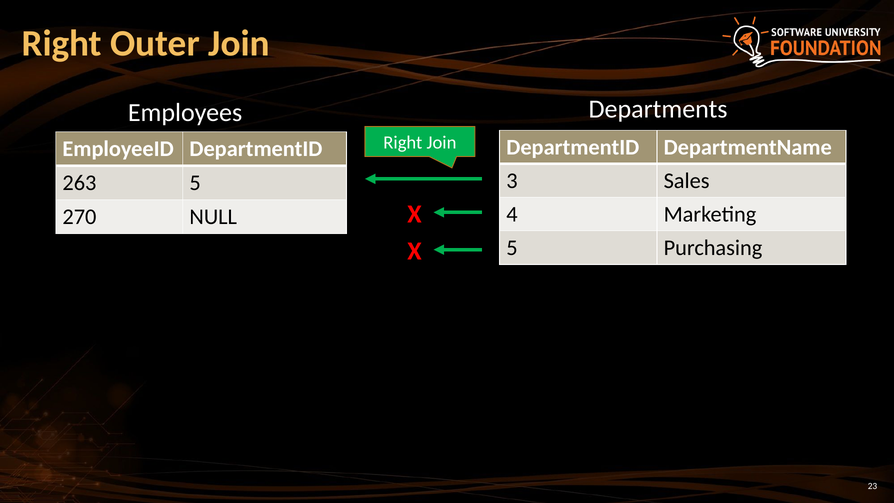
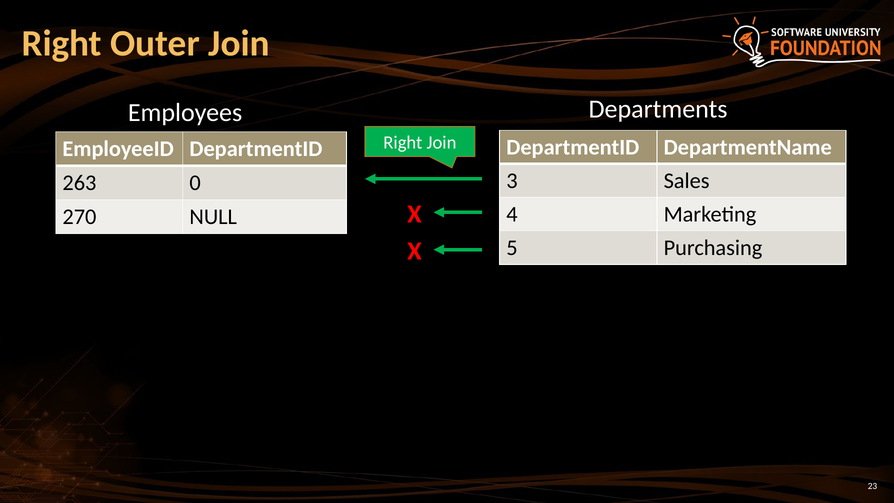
263 5: 5 -> 0 (195, 183)
